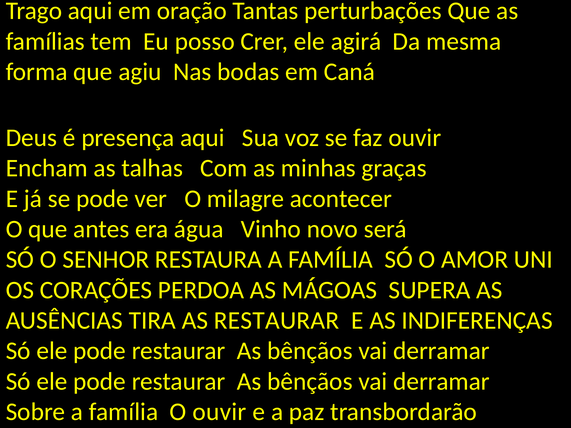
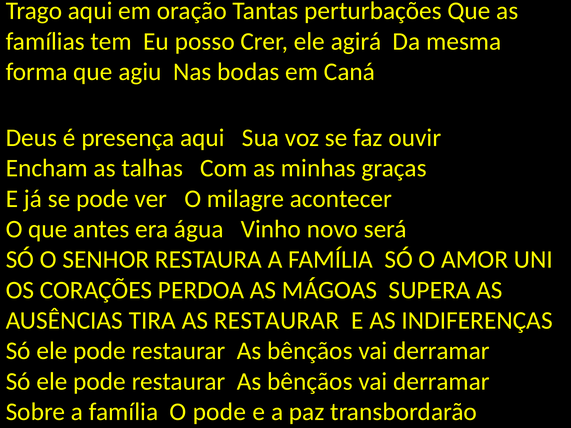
O ouvir: ouvir -> pode (219, 412)
